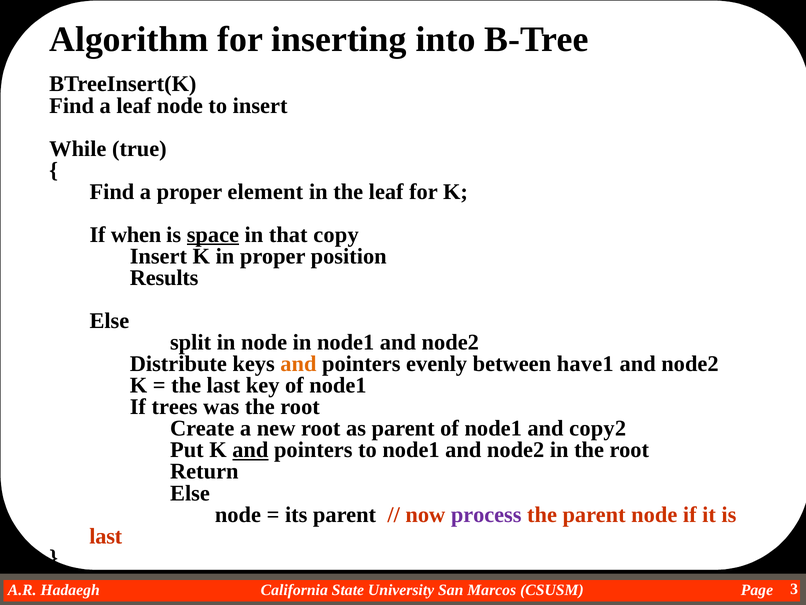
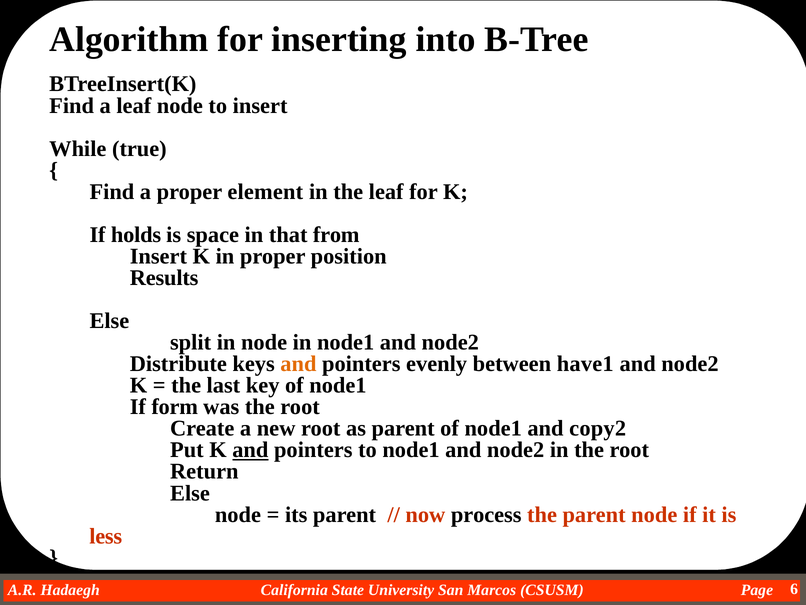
when: when -> holds (136, 235)
space underline: present -> none (213, 235)
copy: copy -> from (336, 235)
trees: trees -> form (175, 407)
process colour: purple -> black (486, 514)
last: last -> less (106, 536)
3: 3 -> 6 (794, 589)
